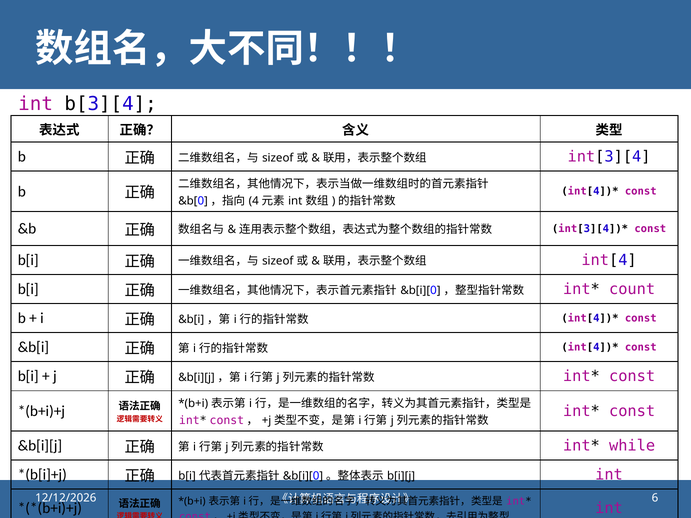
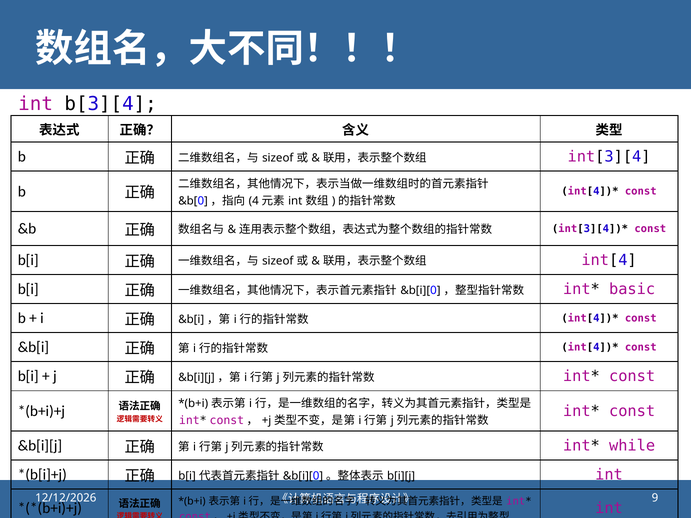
count: count -> basic (632, 289)
6: 6 -> 9 (655, 498)
